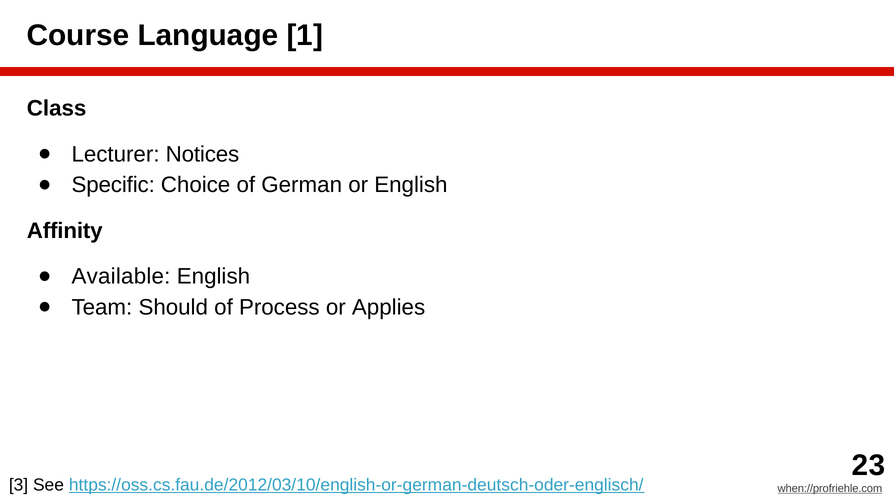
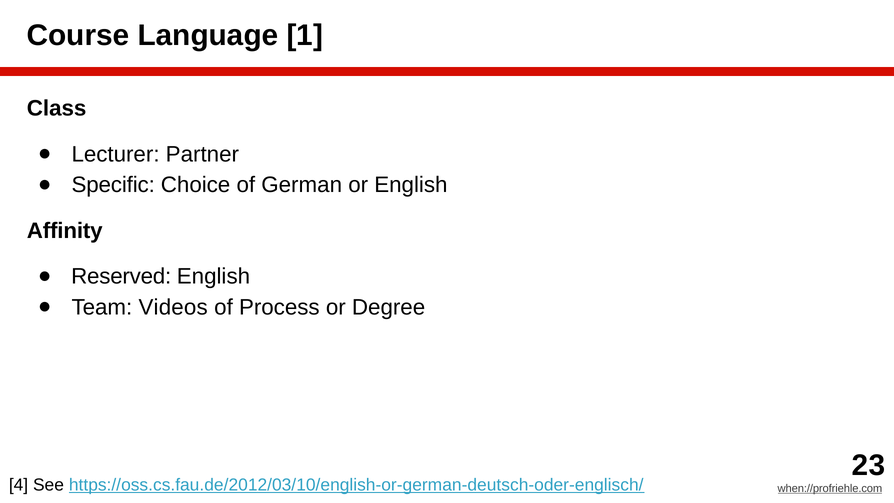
Notices: Notices -> Partner (202, 154)
Available: Available -> Reserved (121, 276)
Should: Should -> Videos (173, 307)
Applies: Applies -> Degree (389, 307)
3: 3 -> 4 (19, 485)
